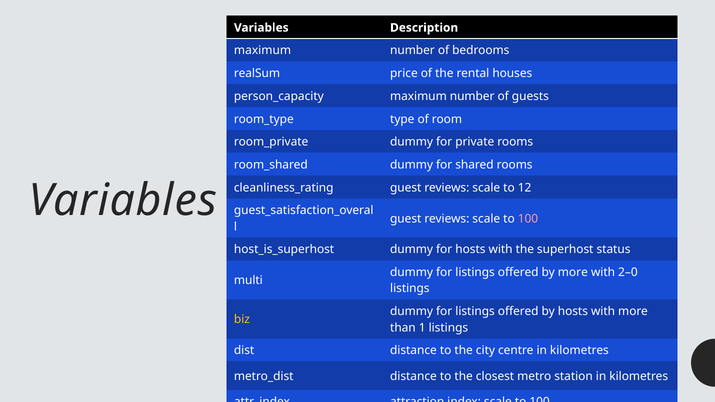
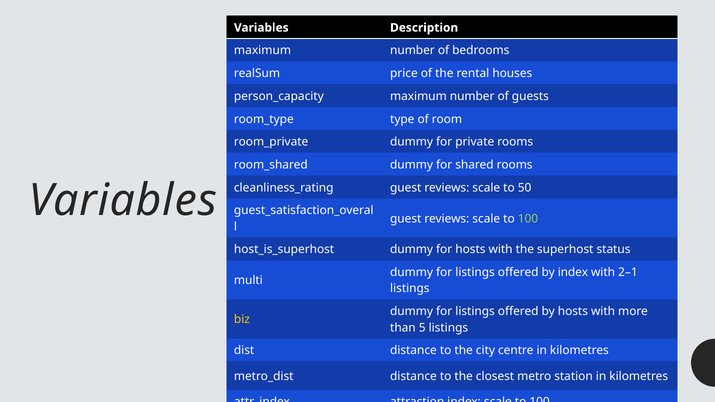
12: 12 -> 50 (525, 188)
100 colour: pink -> light green (528, 219)
by more: more -> index (573, 273)
2–0: 2–0 -> 2–1 (628, 273)
1: 1 -> 5 (422, 328)
